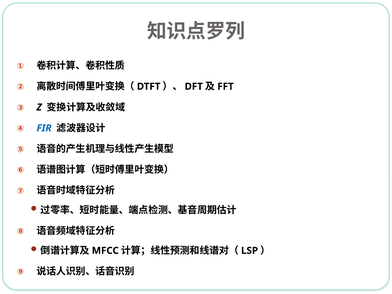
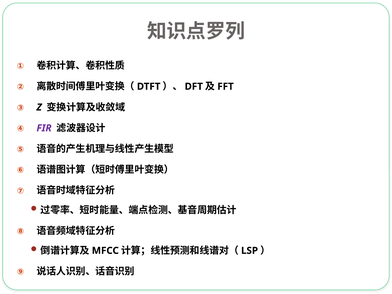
FIR colour: blue -> purple (44, 128)
